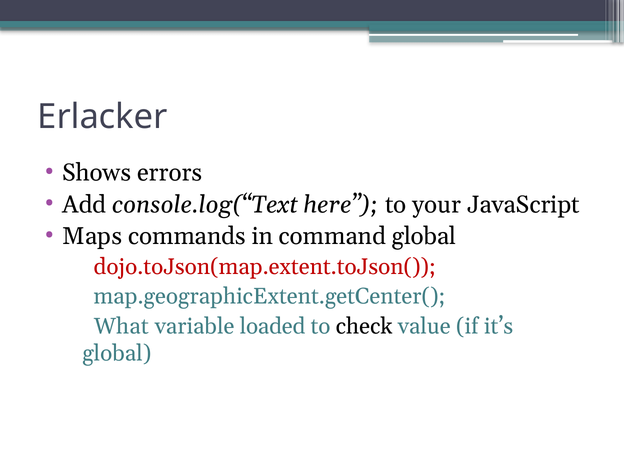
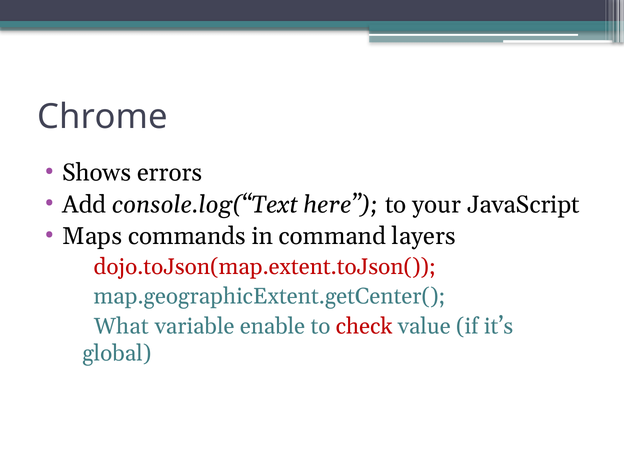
Erlacker: Erlacker -> Chrome (102, 117)
command global: global -> layers (424, 236)
loaded: loaded -> enable (273, 326)
check colour: black -> red (364, 326)
